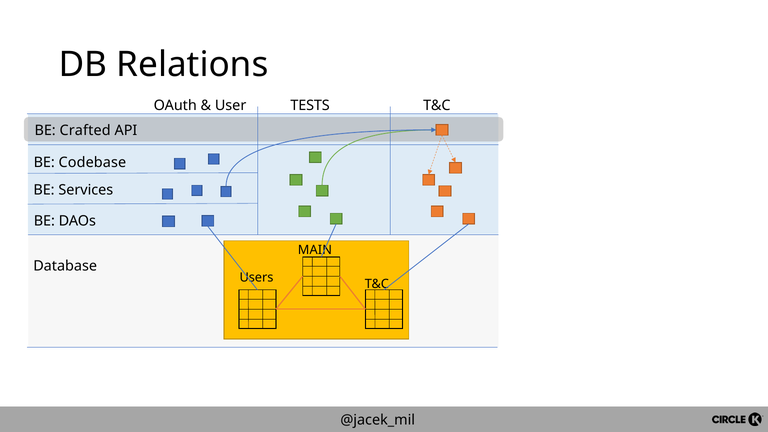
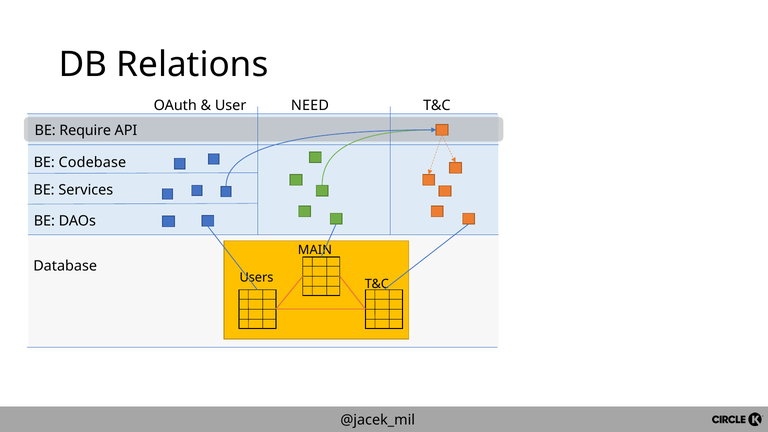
TESTS: TESTS -> NEED (310, 105)
Crafted: Crafted -> Require (85, 130)
